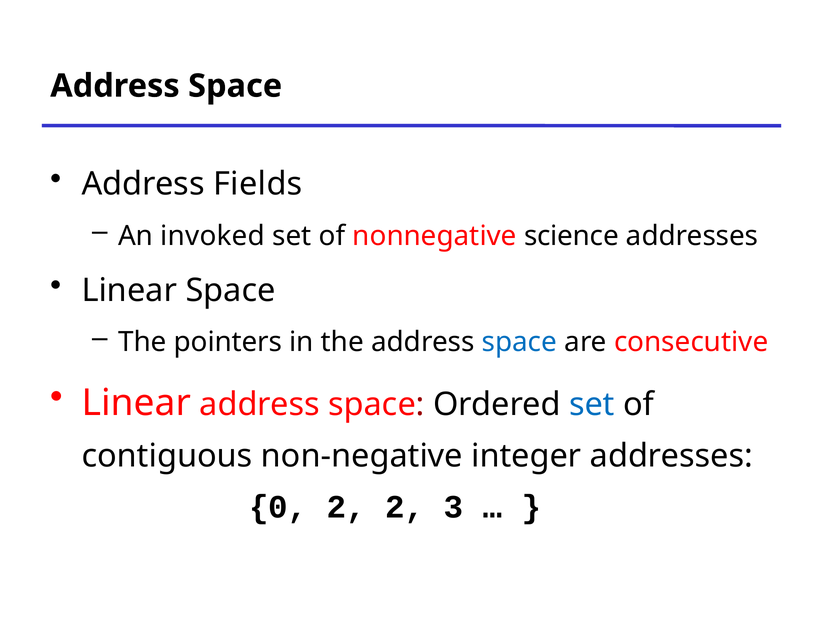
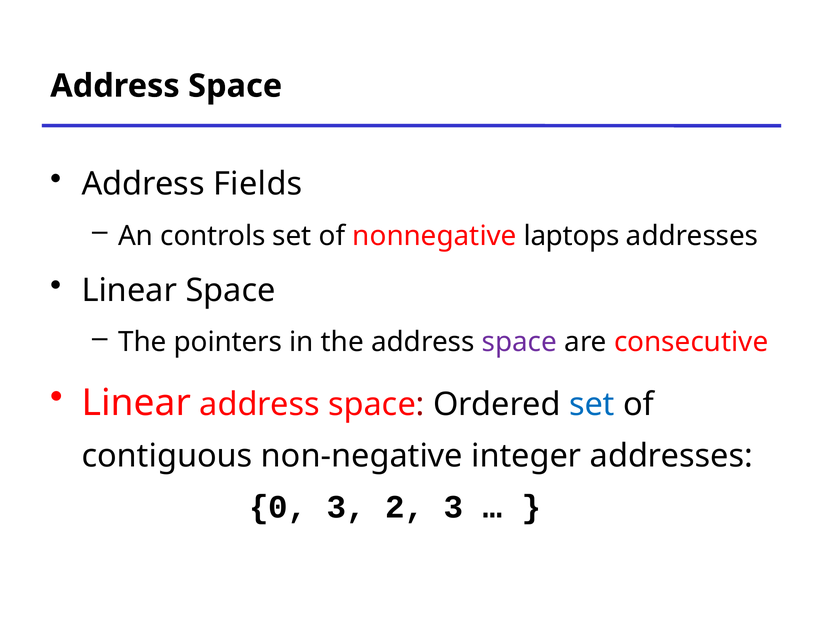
invoked: invoked -> controls (213, 236)
science: science -> laptops (572, 236)
space colour: blue -> purple (519, 342)
0 2: 2 -> 3 (346, 507)
